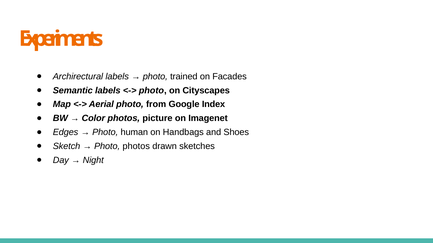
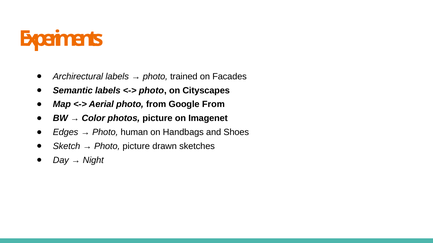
Google Index: Index -> From (213, 105)
Photo photos: photos -> picture (136, 147)
